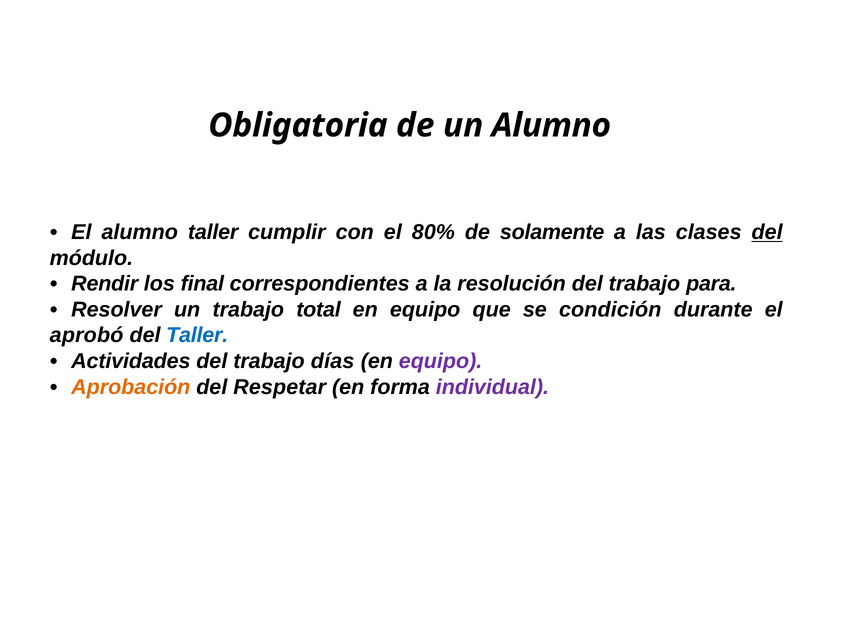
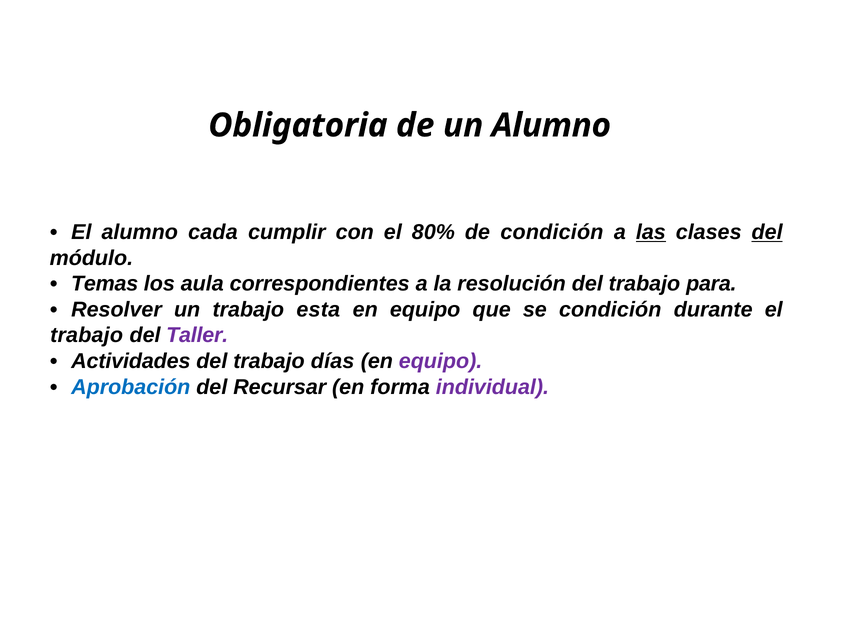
alumno taller: taller -> cada (213, 232)
de solamente: solamente -> condición (552, 232)
las underline: none -> present (651, 232)
Rendir: Rendir -> Temas (105, 284)
final: final -> aula (202, 284)
total: total -> esta (318, 310)
aprobó: aprobó -> trabajo (87, 336)
Taller colour: blue -> purple (197, 336)
Aprobación colour: orange -> blue (131, 387)
Respetar: Respetar -> Recursar (280, 387)
